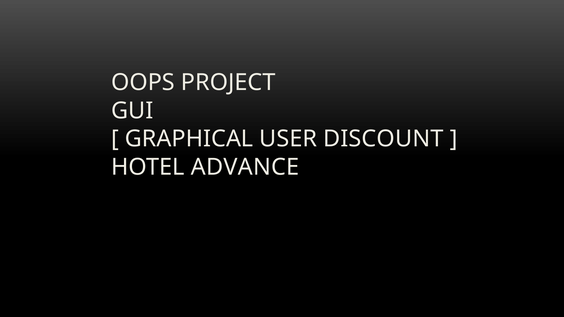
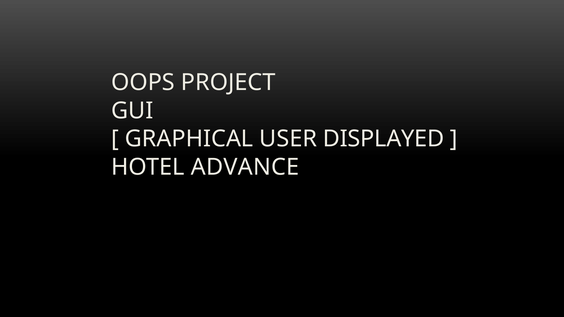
DISCOUNT: DISCOUNT -> DISPLAYED (384, 139)
